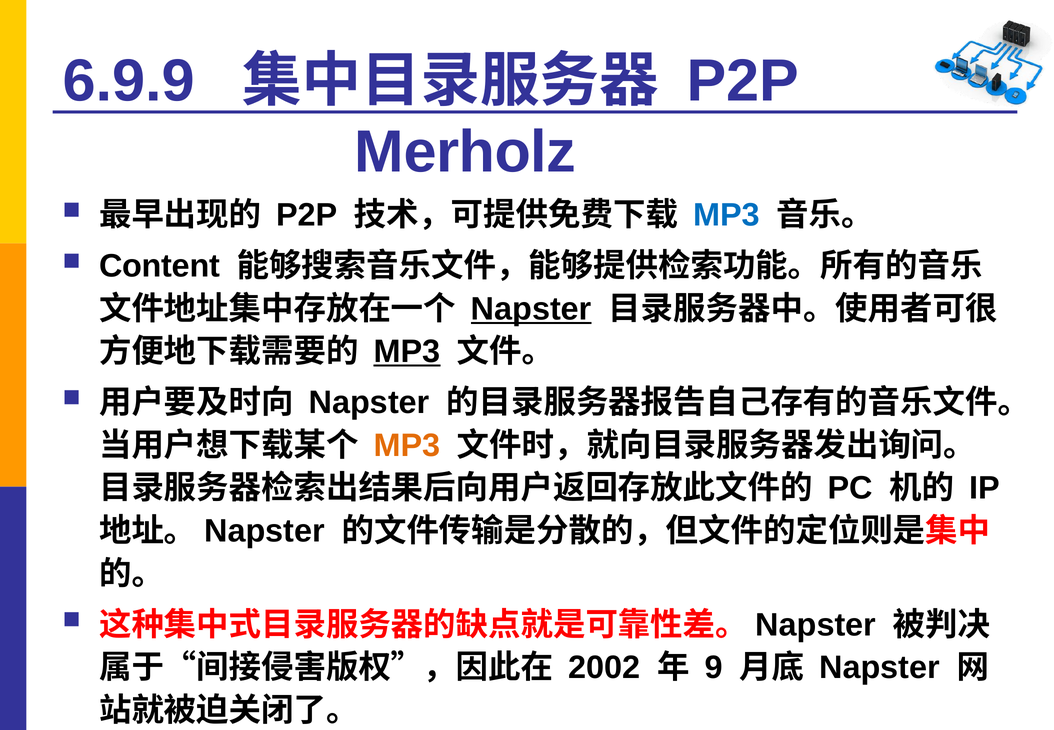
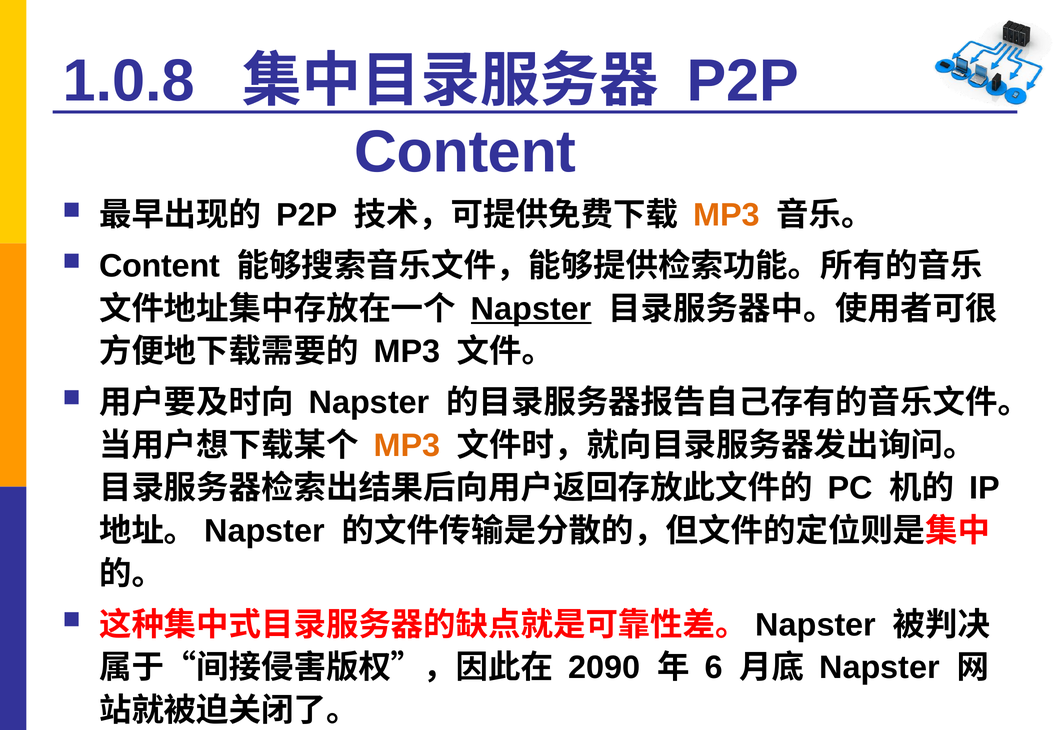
6.9.9: 6.9.9 -> 1.0.8 (129, 81)
Merholz: Merholz -> Content (465, 152)
MP3 colour: blue -> orange (726, 215)
MP3 underline: present -> none (407, 352)
2002: 2002 -> 2090 (604, 667)
9: 9 -> 6 (714, 667)
